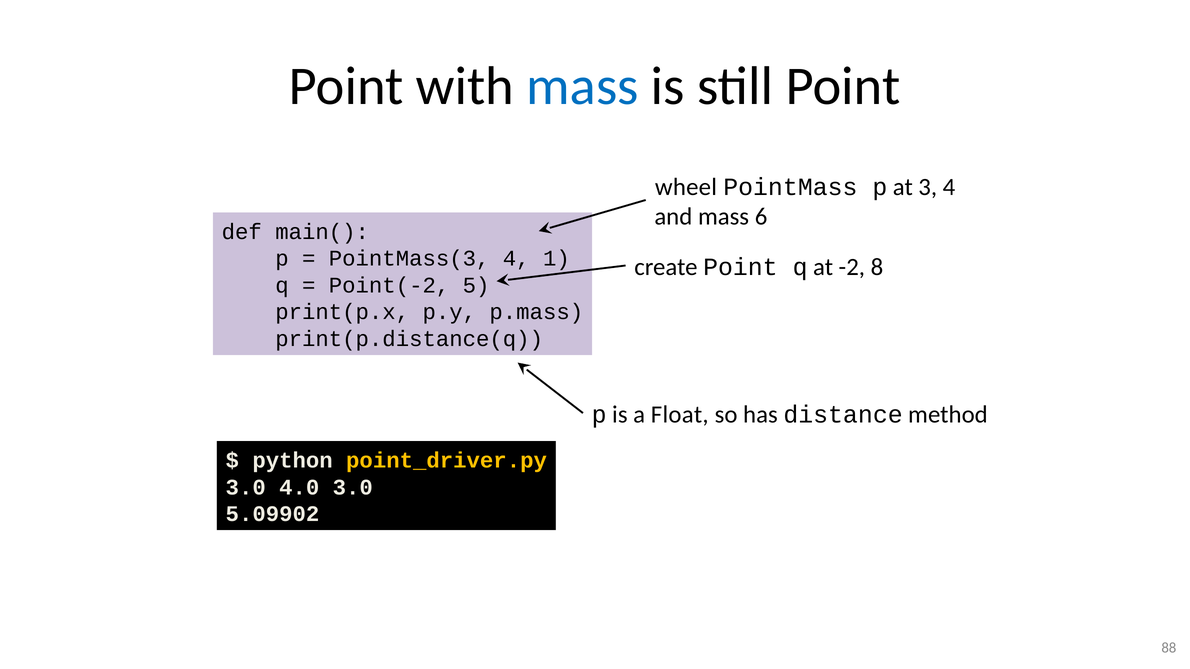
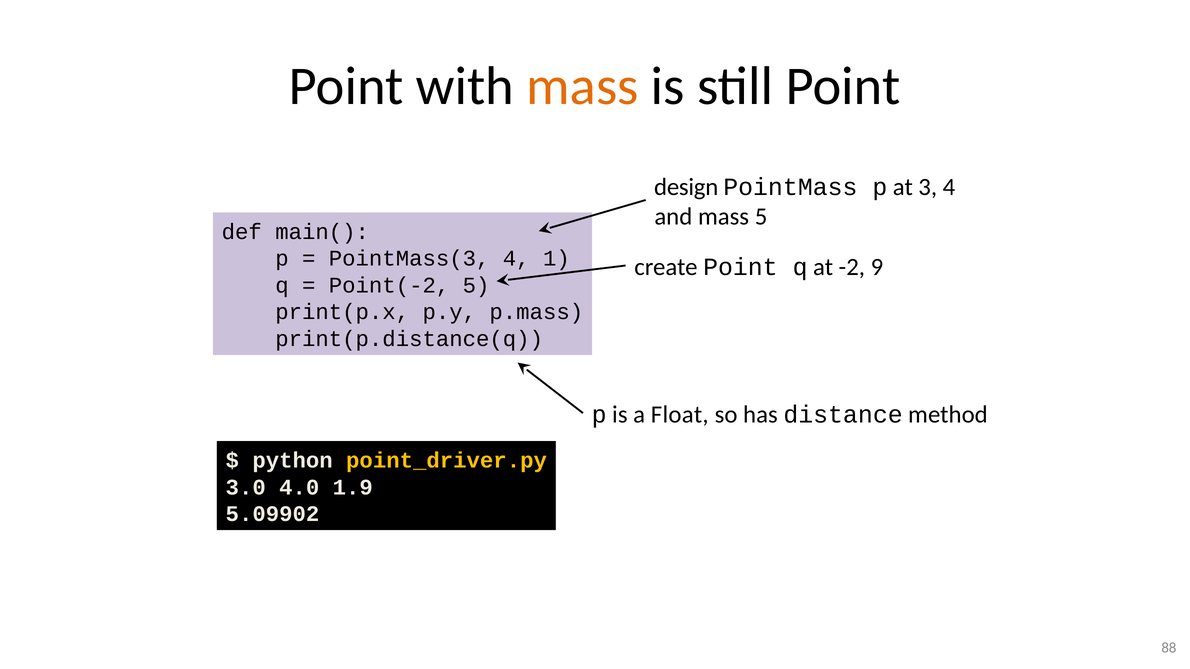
mass colour: blue -> orange (583, 86)
wheel: wheel -> design (686, 187)
mass 6: 6 -> 5 (761, 217)
8: 8 -> 9 (877, 267)
4.0 3.0: 3.0 -> 1.9 (353, 487)
